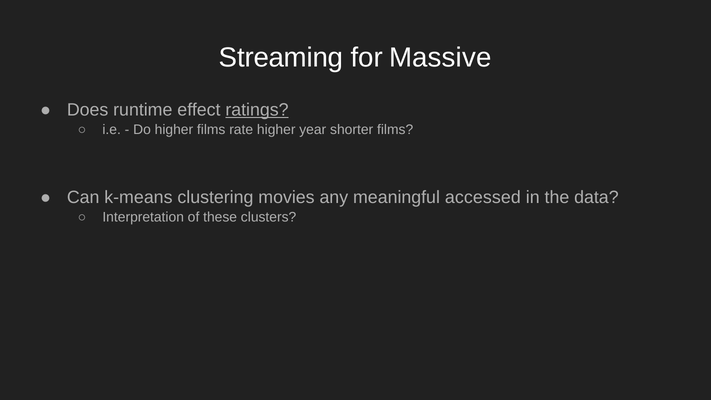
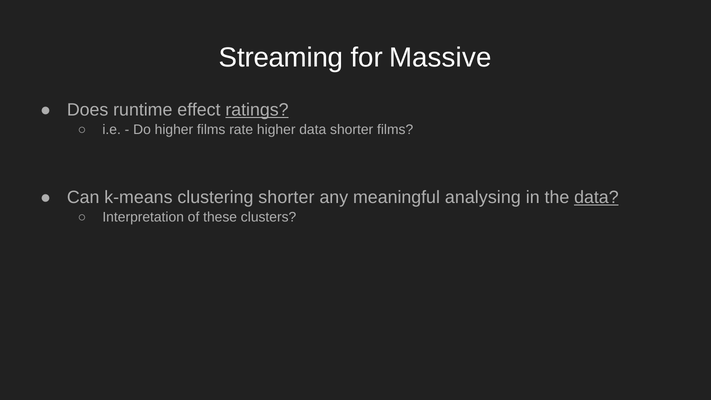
higher year: year -> data (313, 130)
clustering movies: movies -> shorter (286, 197)
accessed: accessed -> analysing (483, 197)
data underline: none -> present (596, 197)
